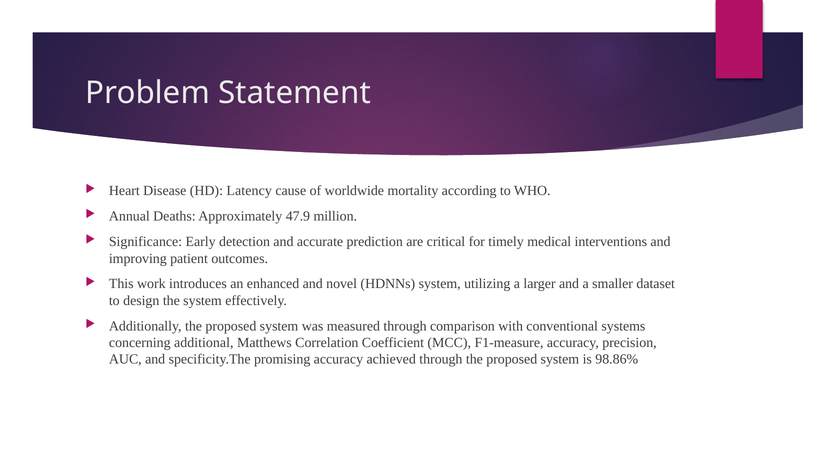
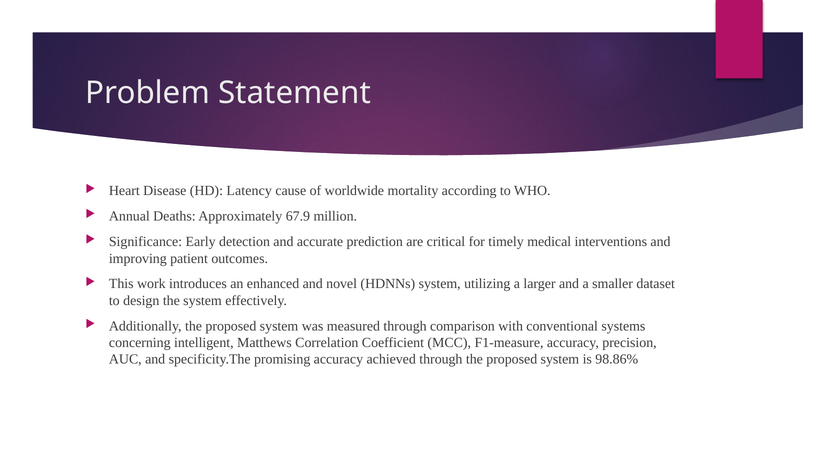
47.9: 47.9 -> 67.9 (298, 216)
additional: additional -> intelligent (204, 343)
